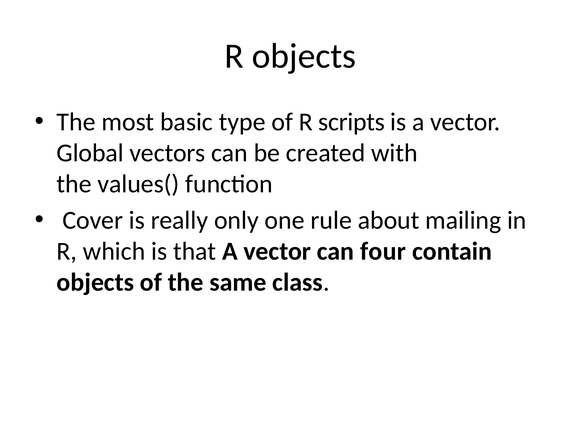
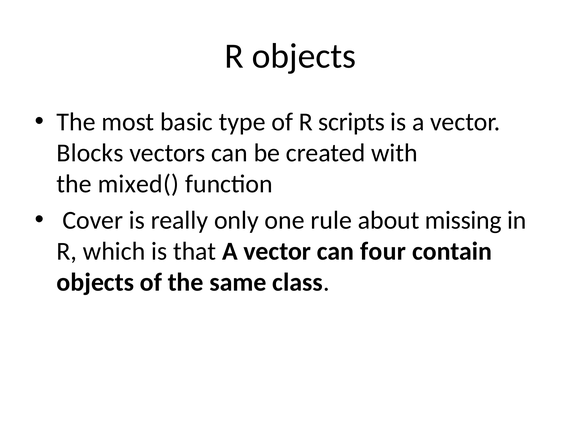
Global: Global -> Blocks (90, 153)
values(: values( -> mixed( (138, 184)
mailing: mailing -> missing (463, 220)
